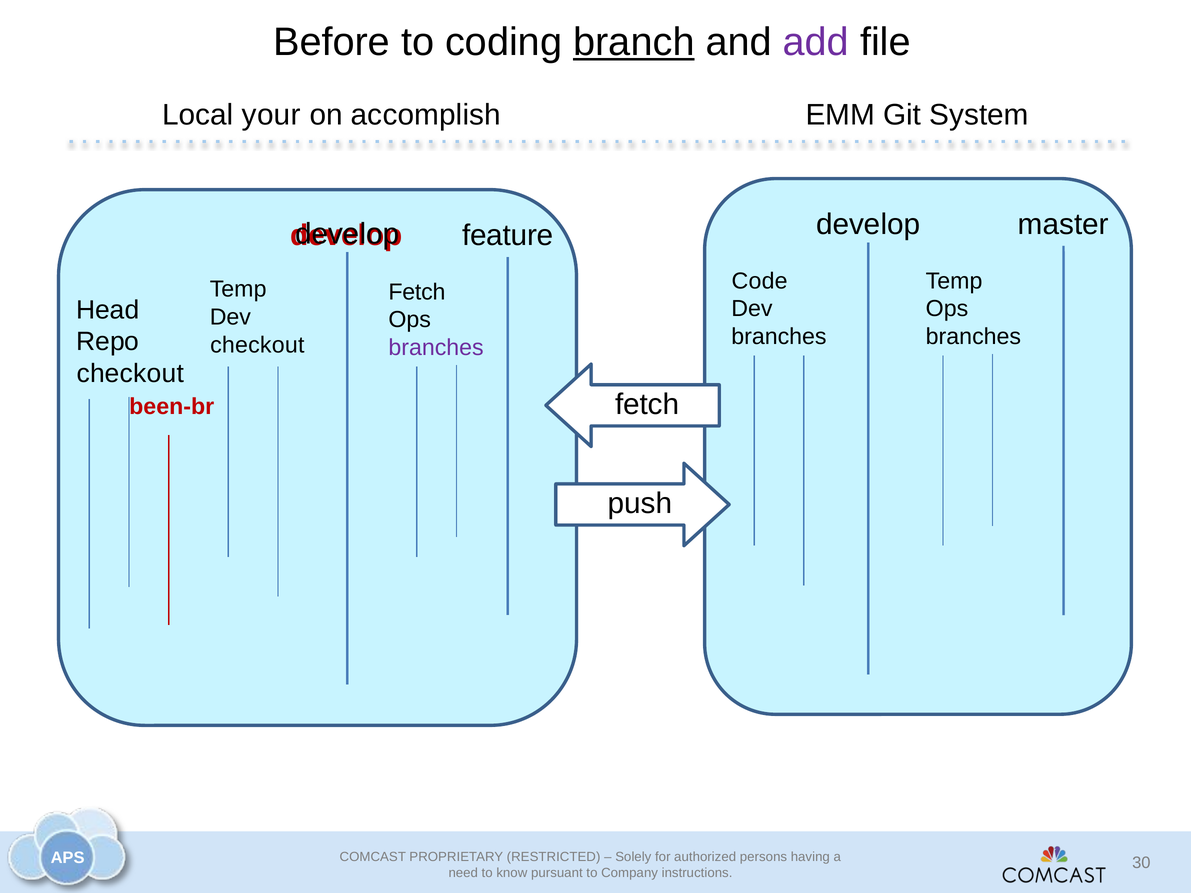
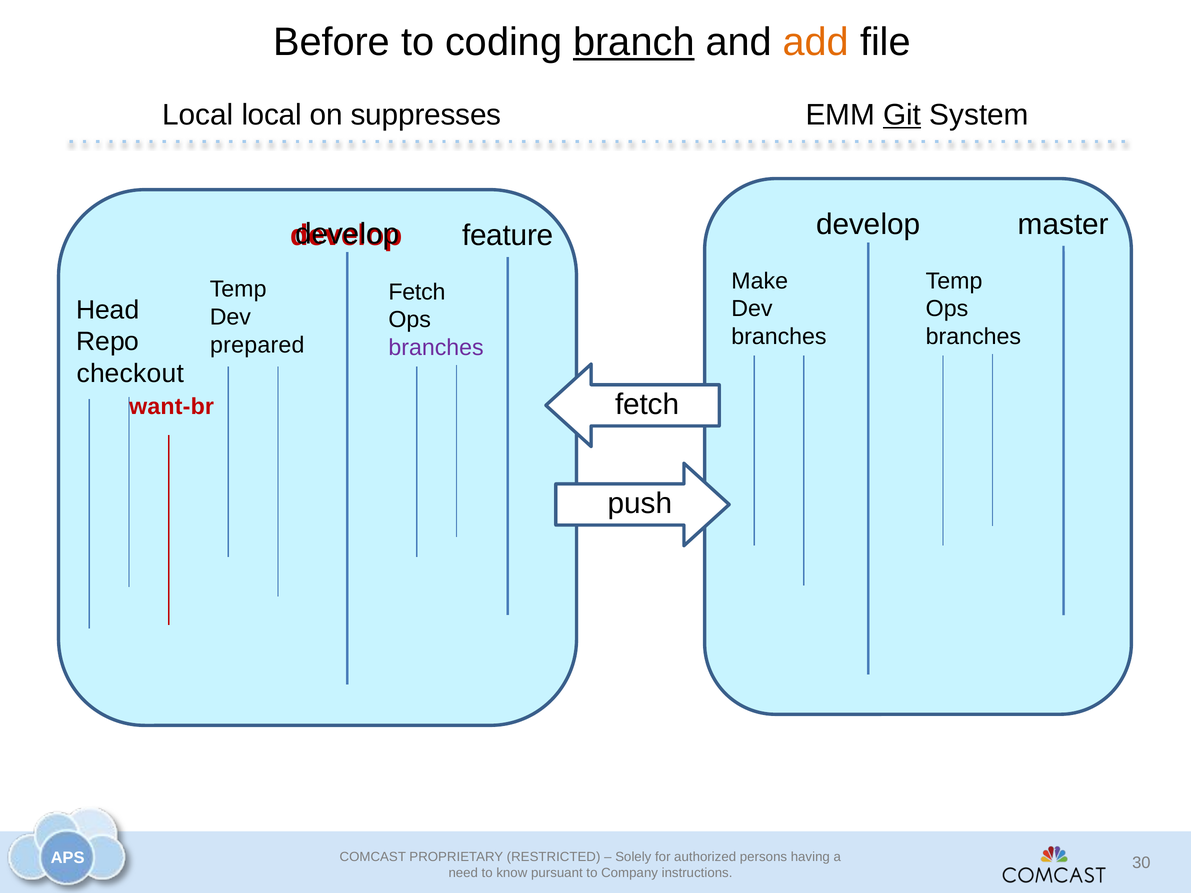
add colour: purple -> orange (816, 42)
Local your: your -> local (272, 115)
accomplish: accomplish -> suppresses (426, 115)
Git underline: none -> present (902, 115)
Code: Code -> Make (760, 281)
checkout: checkout -> prepared (257, 345)
been-br: been-br -> want-br (172, 407)
